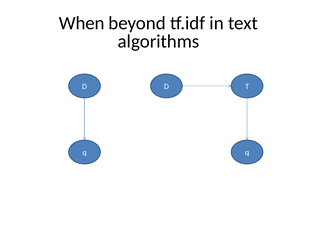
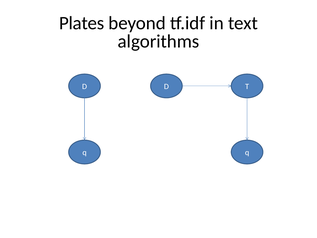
When: When -> Plates (82, 23)
